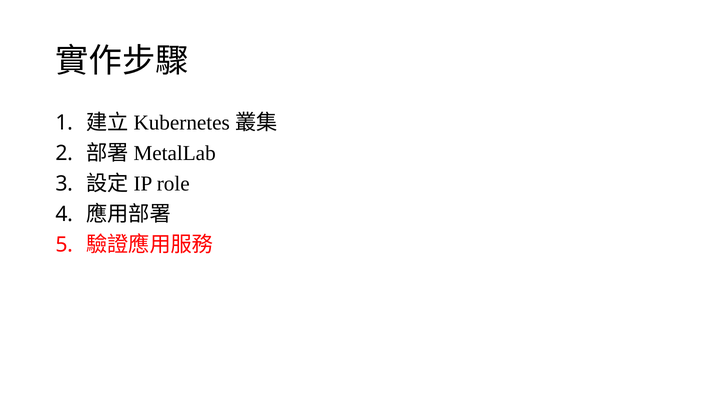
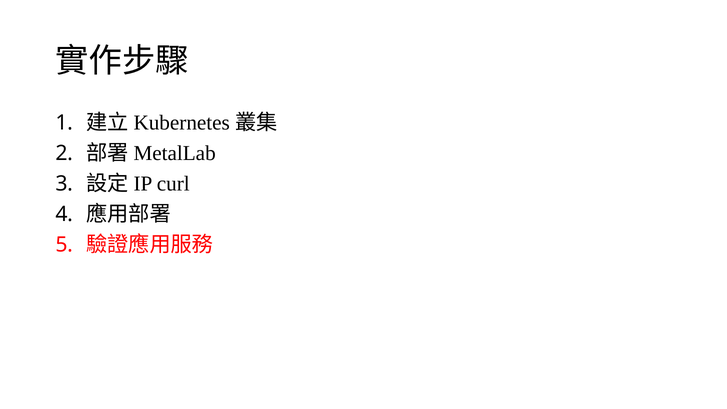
role: role -> curl (173, 184)
